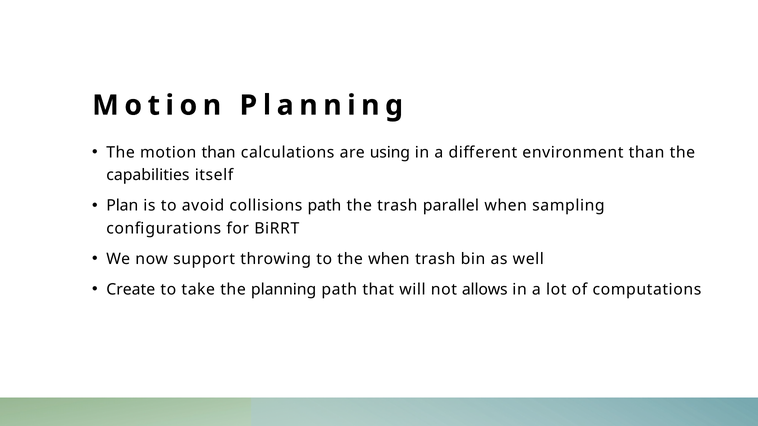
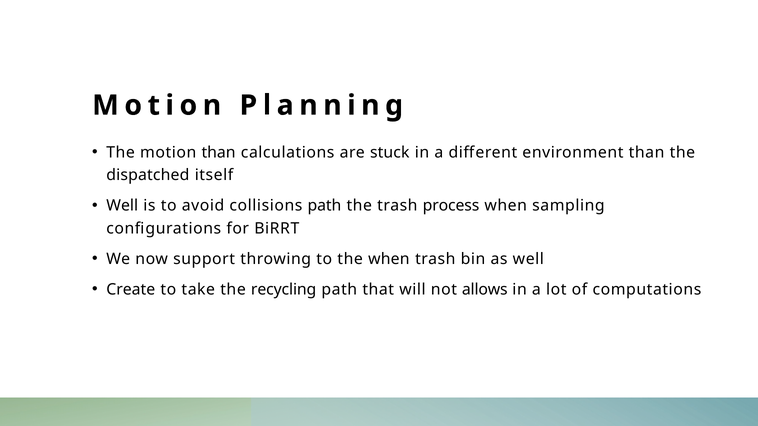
using: using -> stuck (390, 153)
capabilities: capabilities -> dispatched (148, 175)
Plan: Plan -> Well (122, 206)
parallel: parallel -> process (451, 206)
the planning: planning -> recycling (284, 290)
